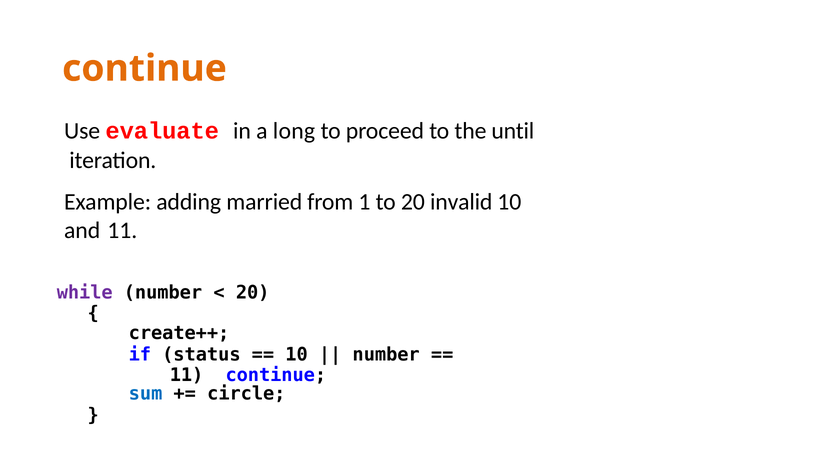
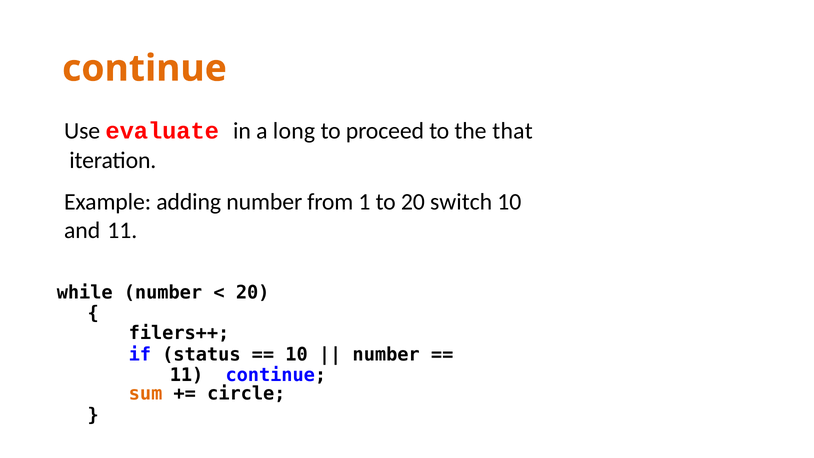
until: until -> that (513, 131)
adding married: married -> number (264, 202)
invalid: invalid -> switch (461, 202)
while colour: purple -> black (85, 293)
create++: create++ -> filers++ (179, 333)
sum colour: blue -> orange (146, 393)
